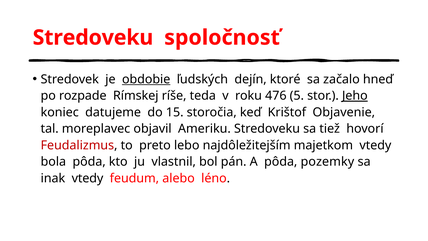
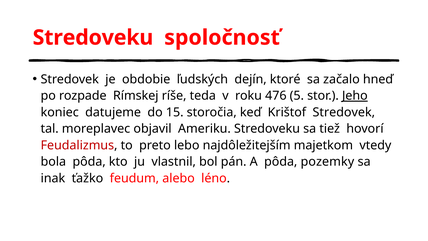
obdobie underline: present -> none (146, 79)
Krištof Objavenie: Objavenie -> Stredovek (344, 112)
inak vtedy: vtedy -> ťažko (87, 178)
